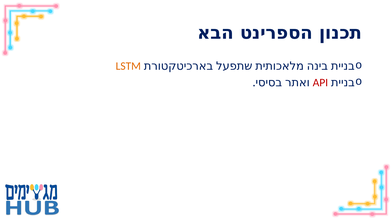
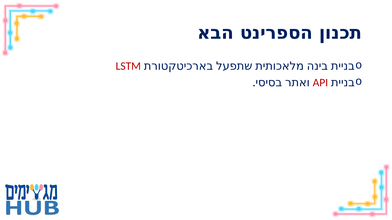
LSTM colour: orange -> red (128, 66)
